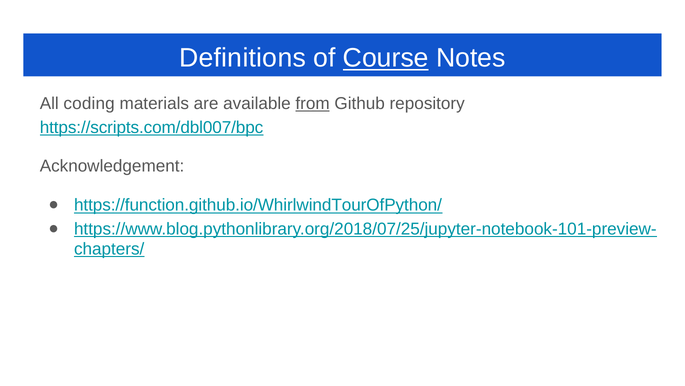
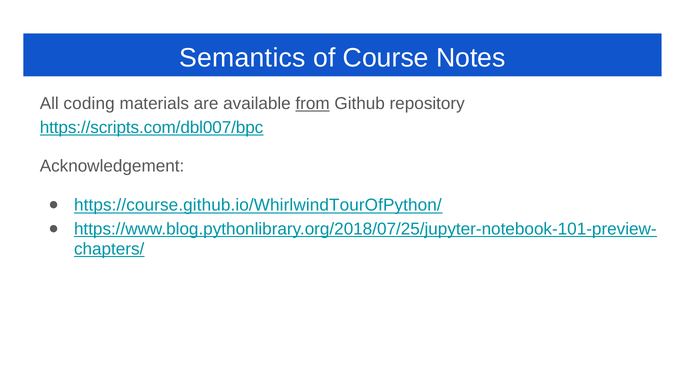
Definitions: Definitions -> Semantics (242, 58)
Course underline: present -> none (386, 58)
https://function.github.io/WhirlwindTourOfPython/: https://function.github.io/WhirlwindTourOfPython/ -> https://course.github.io/WhirlwindTourOfPython/ (258, 205)
